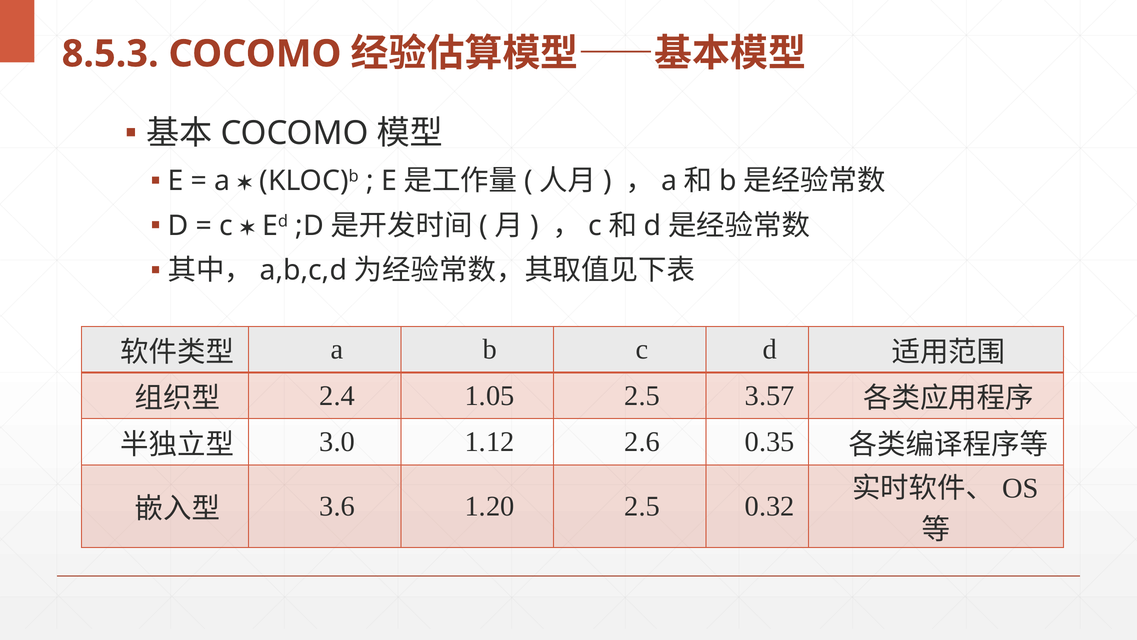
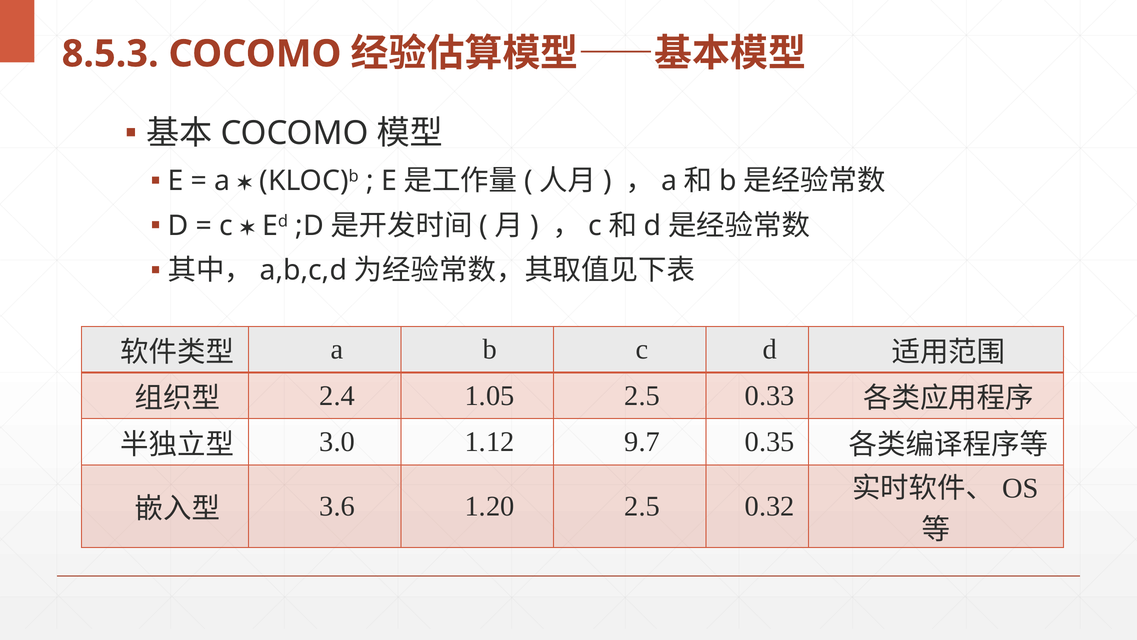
3.57: 3.57 -> 0.33 (770, 396)
2.6: 2.6 -> 9.7 (642, 442)
